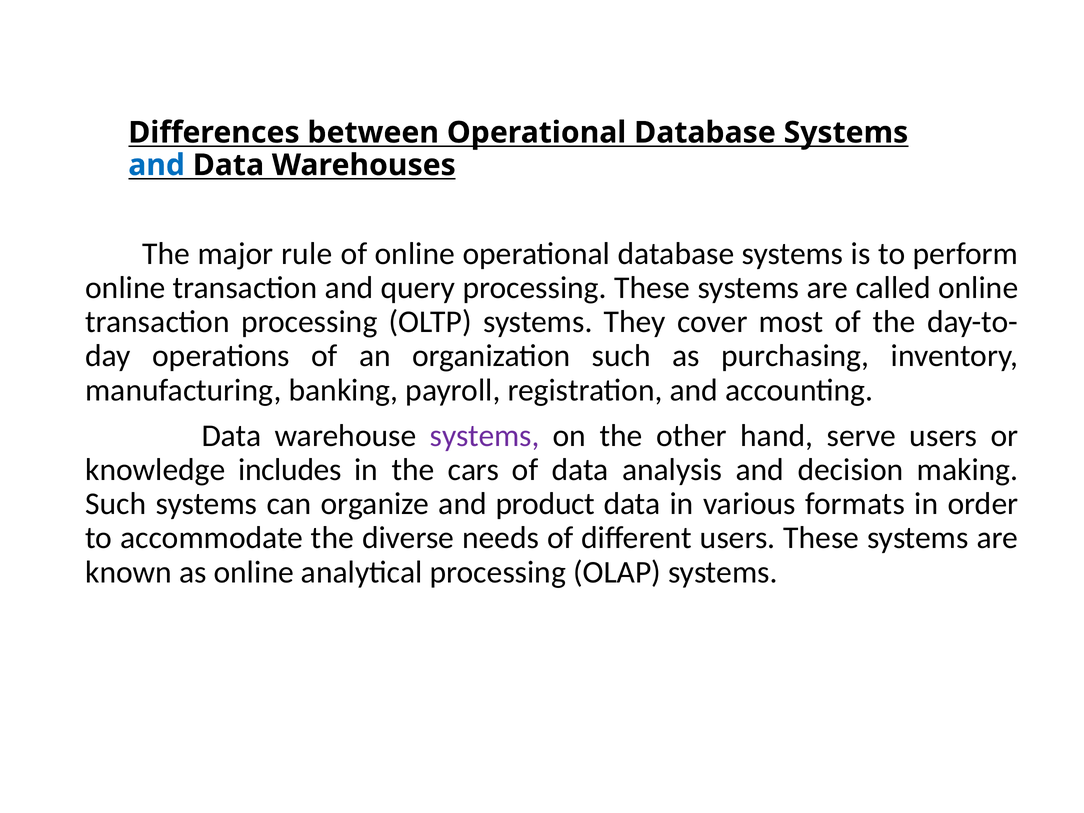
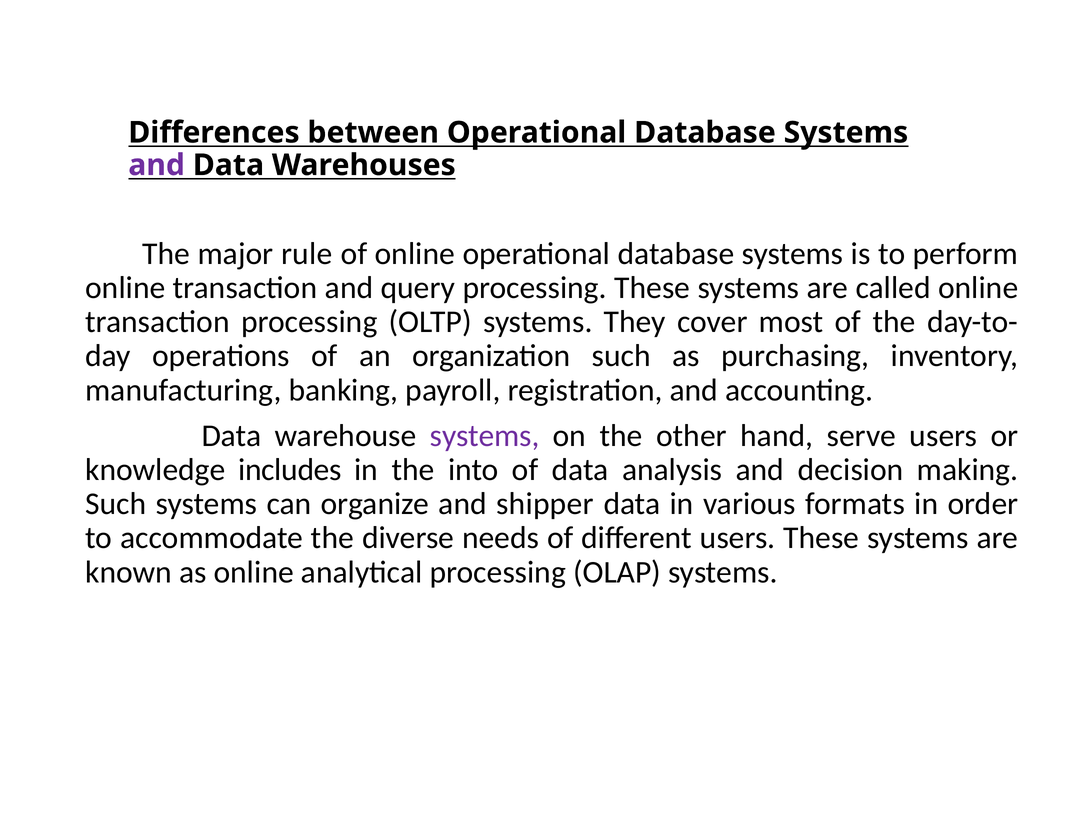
and colour: blue -> purple (157, 165)
cars: cars -> into (473, 470)
product: product -> shipper (545, 504)
